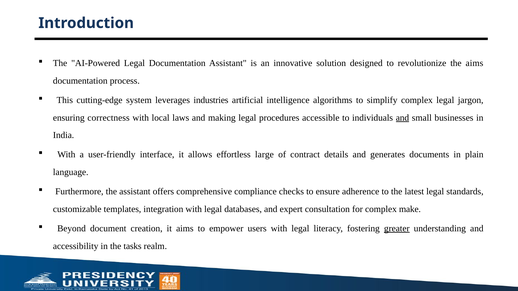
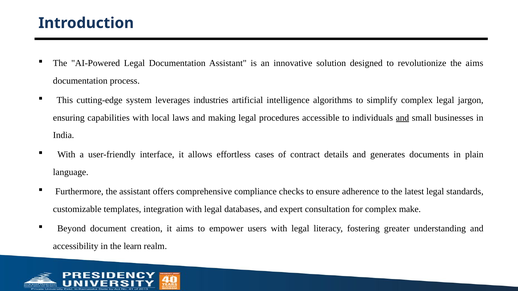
correctness: correctness -> capabilities (109, 118)
large: large -> cases (265, 155)
greater underline: present -> none (397, 229)
tasks: tasks -> learn (133, 246)
